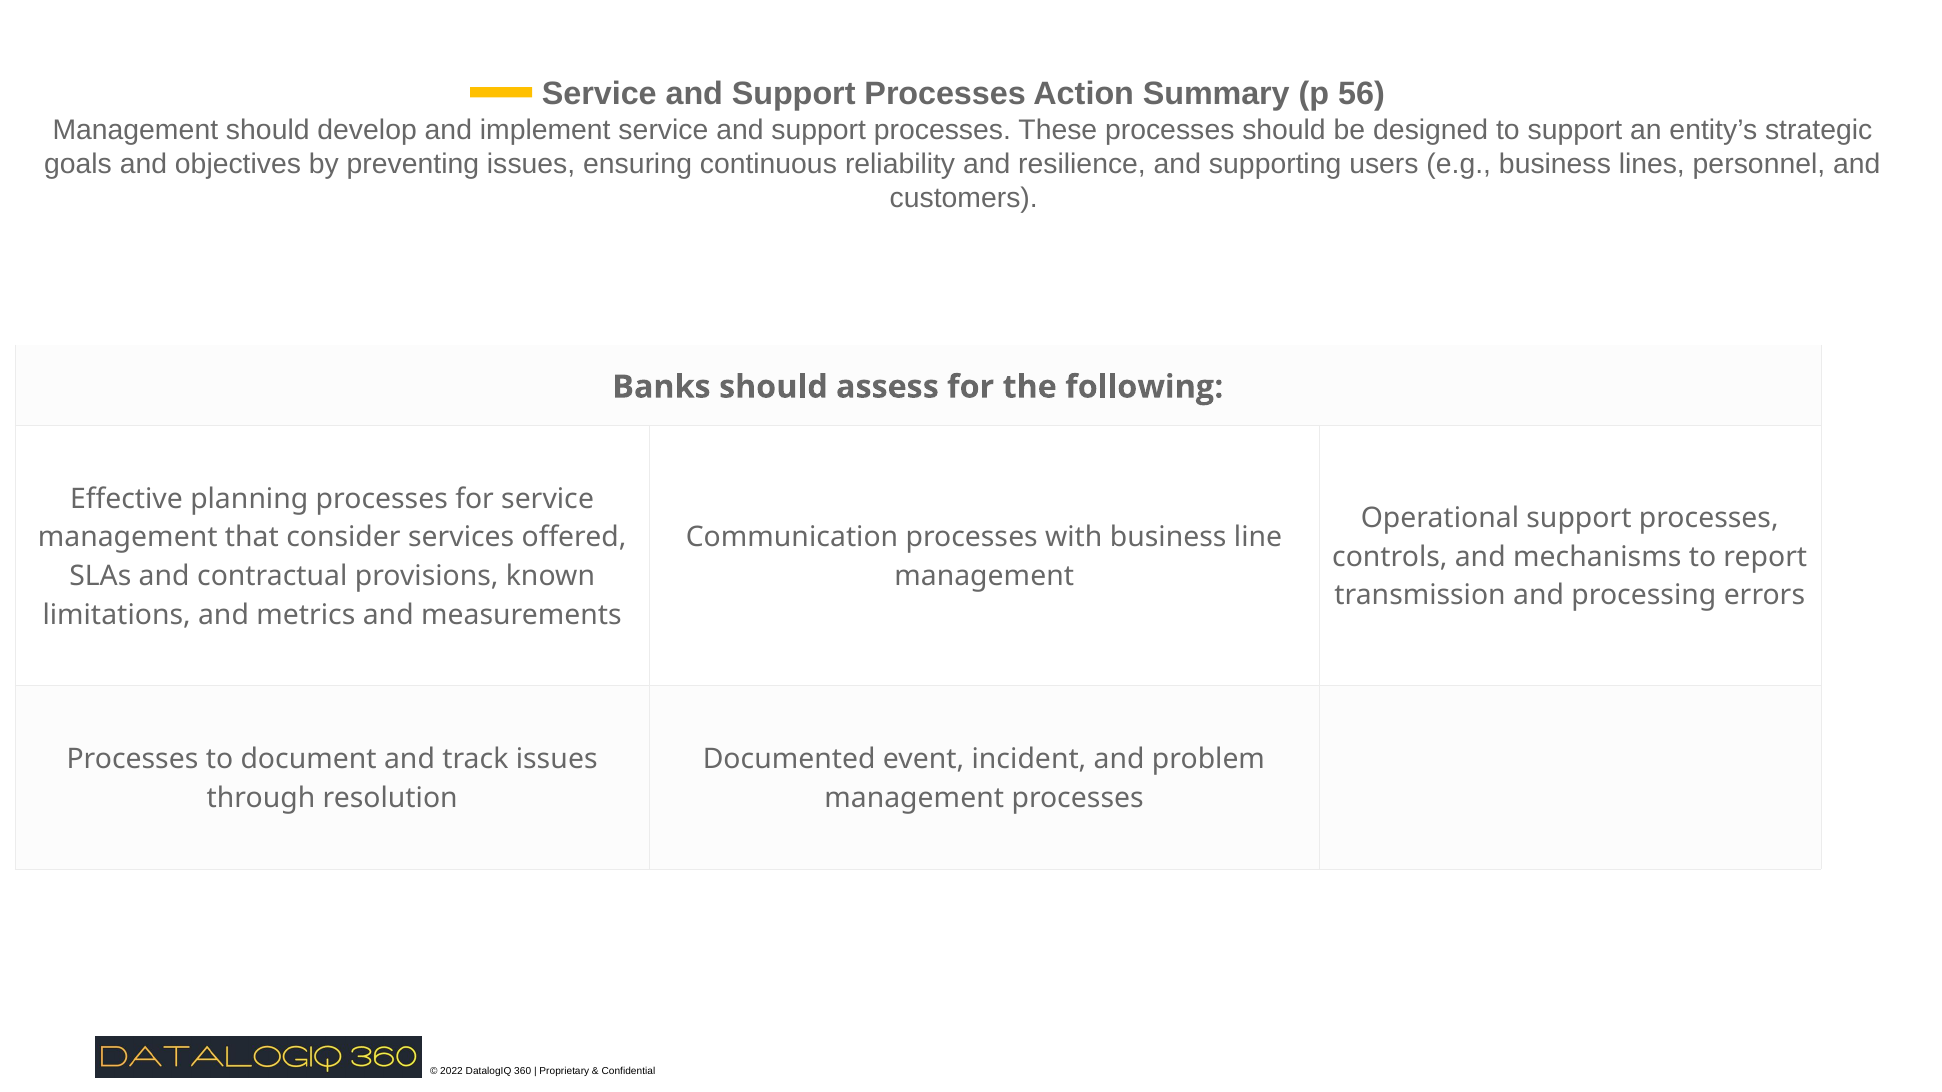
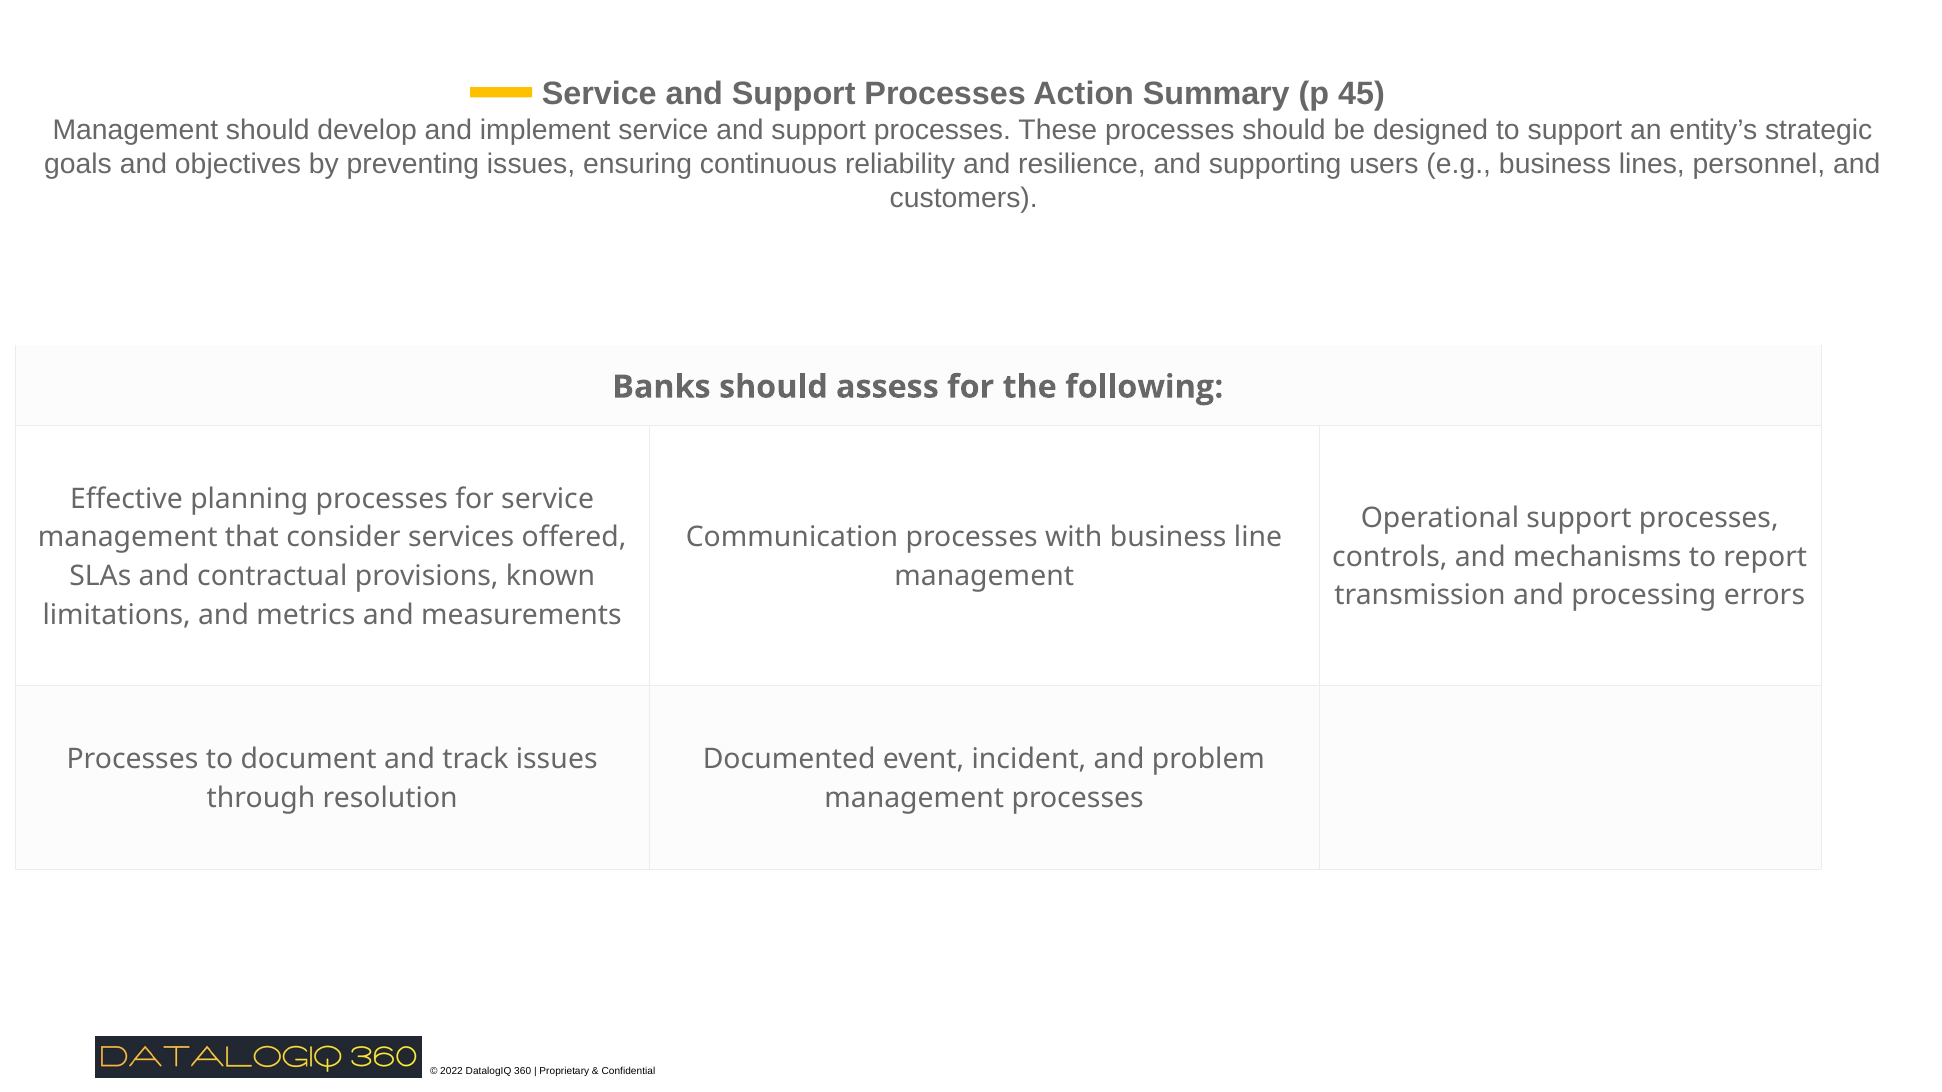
56: 56 -> 45 (1361, 94)
